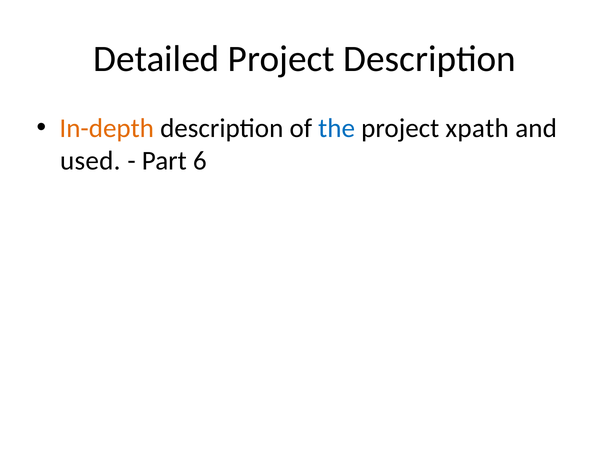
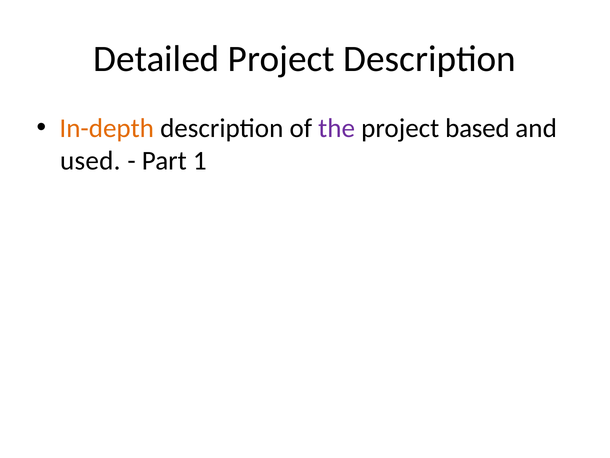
the colour: blue -> purple (337, 128)
xpath: xpath -> based (477, 128)
6: 6 -> 1 (200, 161)
